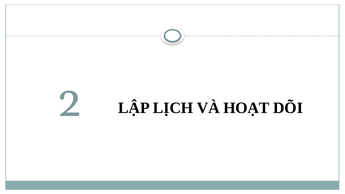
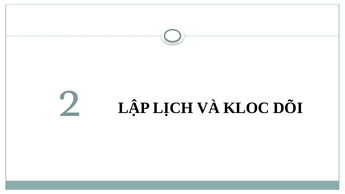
HOẠT: HOẠT -> KLOC (246, 108)
